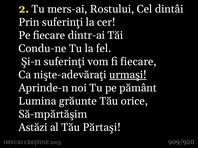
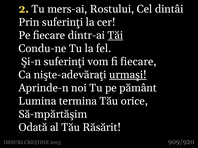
Tăi underline: none -> present (115, 35)
grăunte: grăunte -> termina (78, 101)
Astăzi: Astăzi -> Odată (33, 128)
Părtaşi: Părtaşi -> Răsărit (102, 128)
